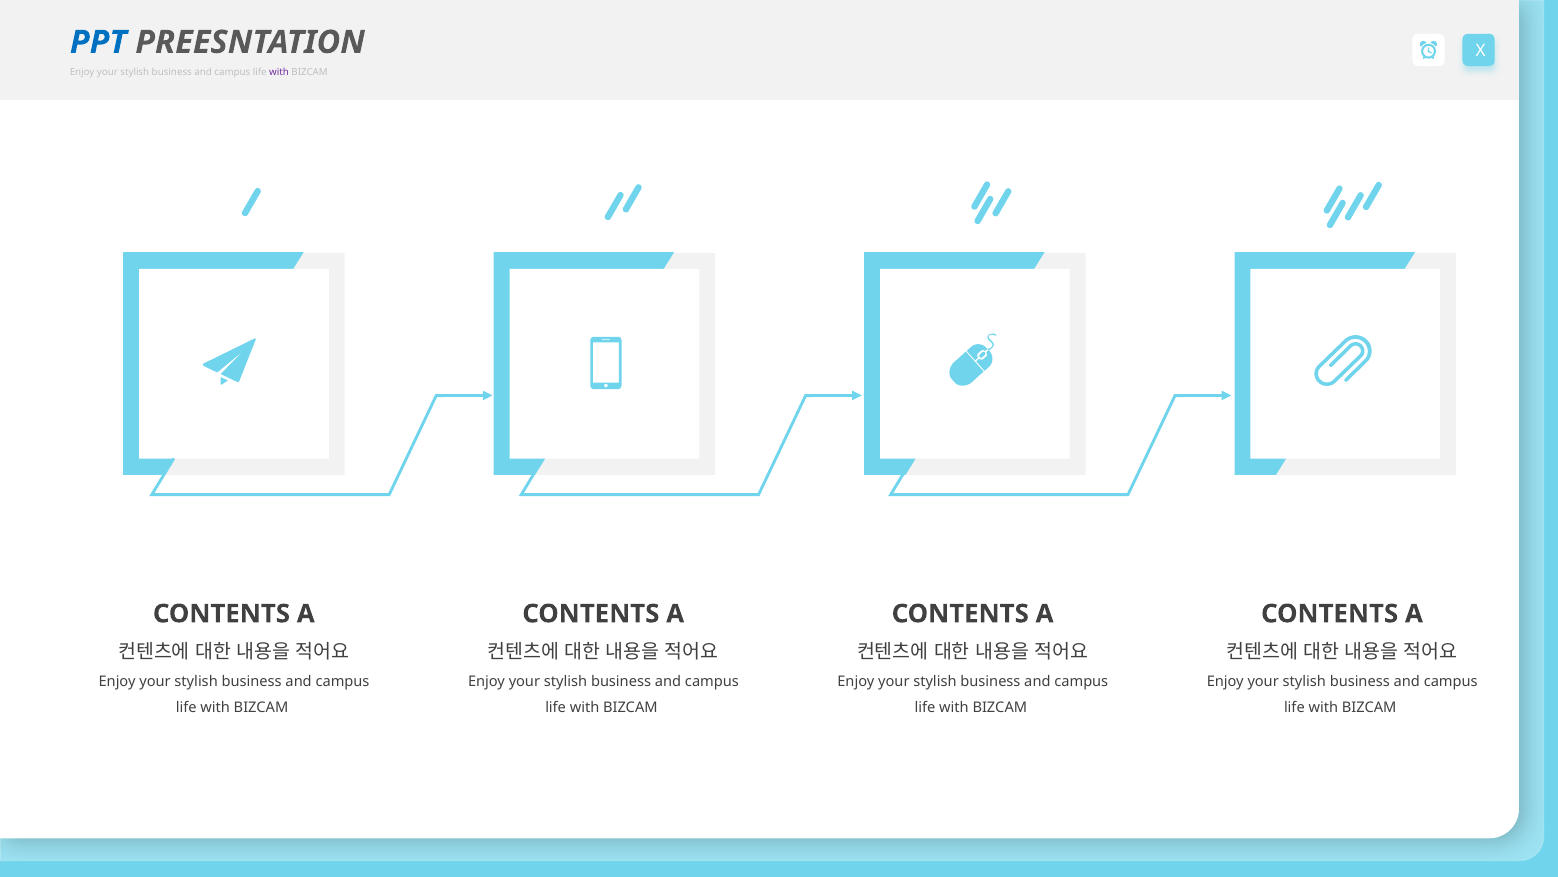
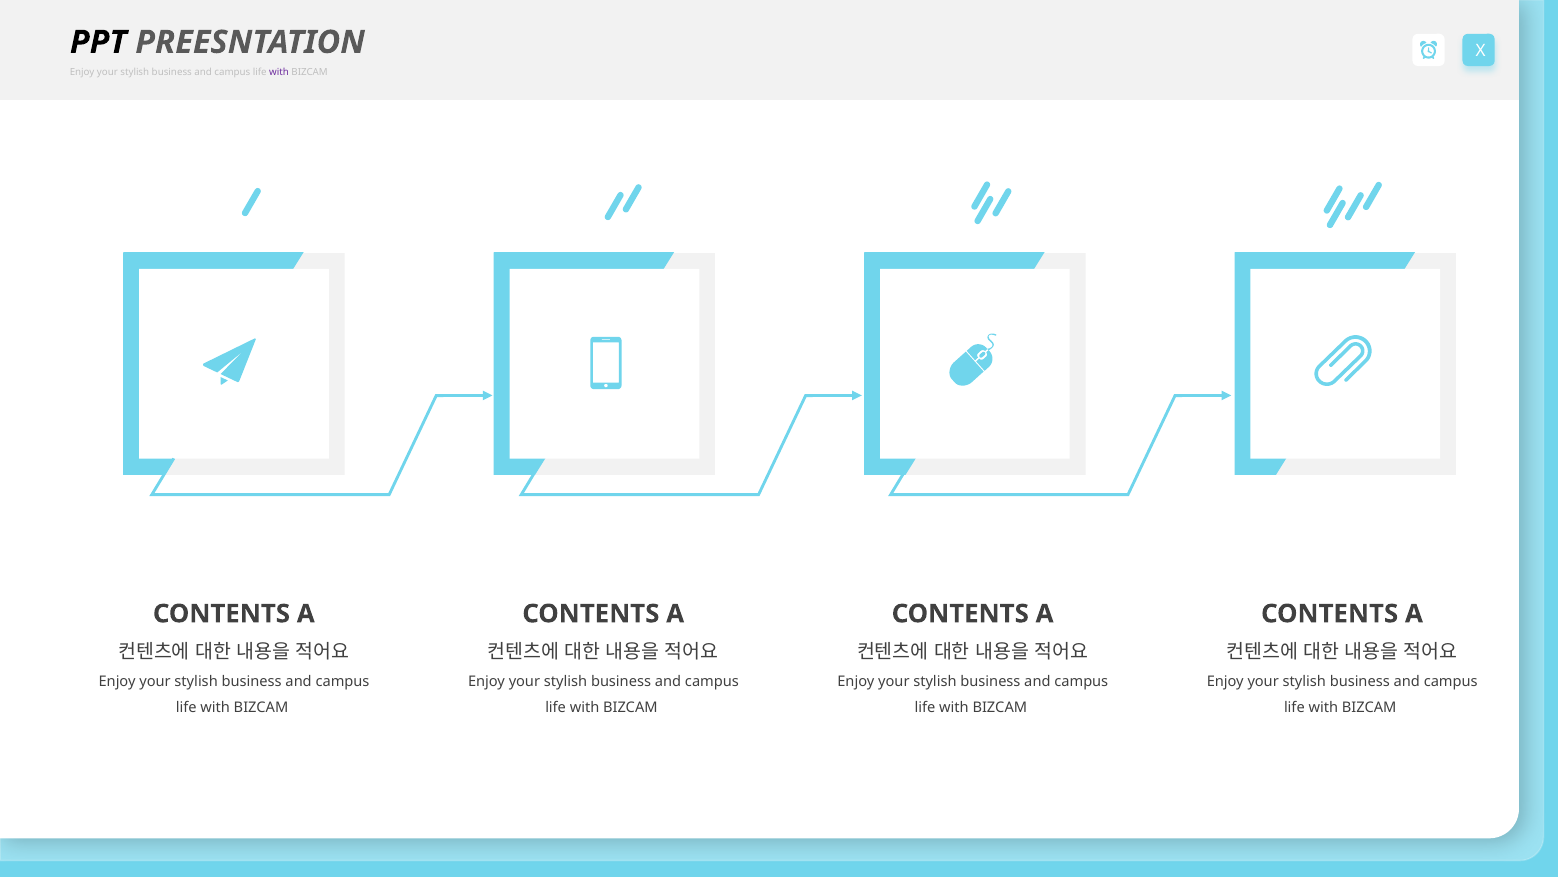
PPT colour: blue -> black (98, 42)
